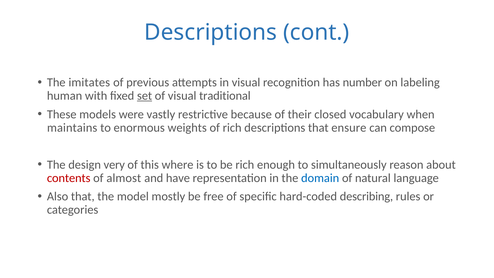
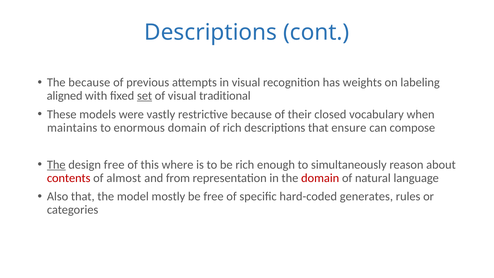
The imitates: imitates -> because (89, 82)
number: number -> weights (362, 82)
human: human -> aligned (65, 96)
enormous weights: weights -> domain (187, 128)
The underline: none -> present (56, 165)
design very: very -> free (114, 165)
have: have -> from (178, 178)
domain colour: blue -> red (320, 178)
describing: describing -> generates (366, 196)
